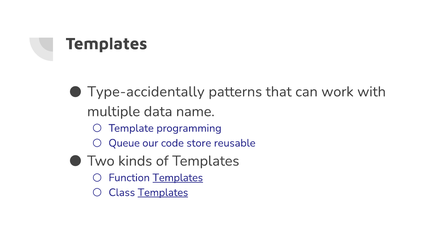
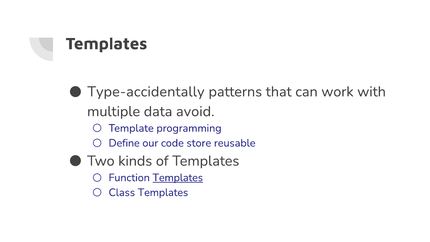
name: name -> avoid (195, 111)
Queue: Queue -> Define (124, 143)
Templates underline: present -> none (163, 192)
